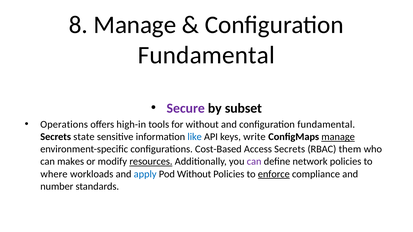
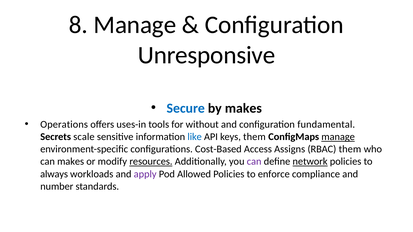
Fundamental: Fundamental -> Unresponsive (207, 55)
Secure colour: purple -> blue (186, 108)
by subset: subset -> makes (243, 108)
high-in: high-in -> uses-in (131, 125)
state: state -> scale (84, 137)
keys write: write -> them (254, 137)
Access Secrets: Secrets -> Assigns (290, 149)
network underline: none -> present (310, 162)
where: where -> always (54, 174)
apply colour: blue -> purple (145, 174)
Pod Without: Without -> Allowed (194, 174)
enforce underline: present -> none (274, 174)
